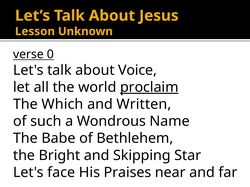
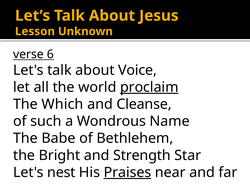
0: 0 -> 6 (50, 54)
Written: Written -> Cleanse (144, 105)
Skipping: Skipping -> Strength (142, 156)
face: face -> nest (61, 173)
Praises underline: none -> present (127, 173)
